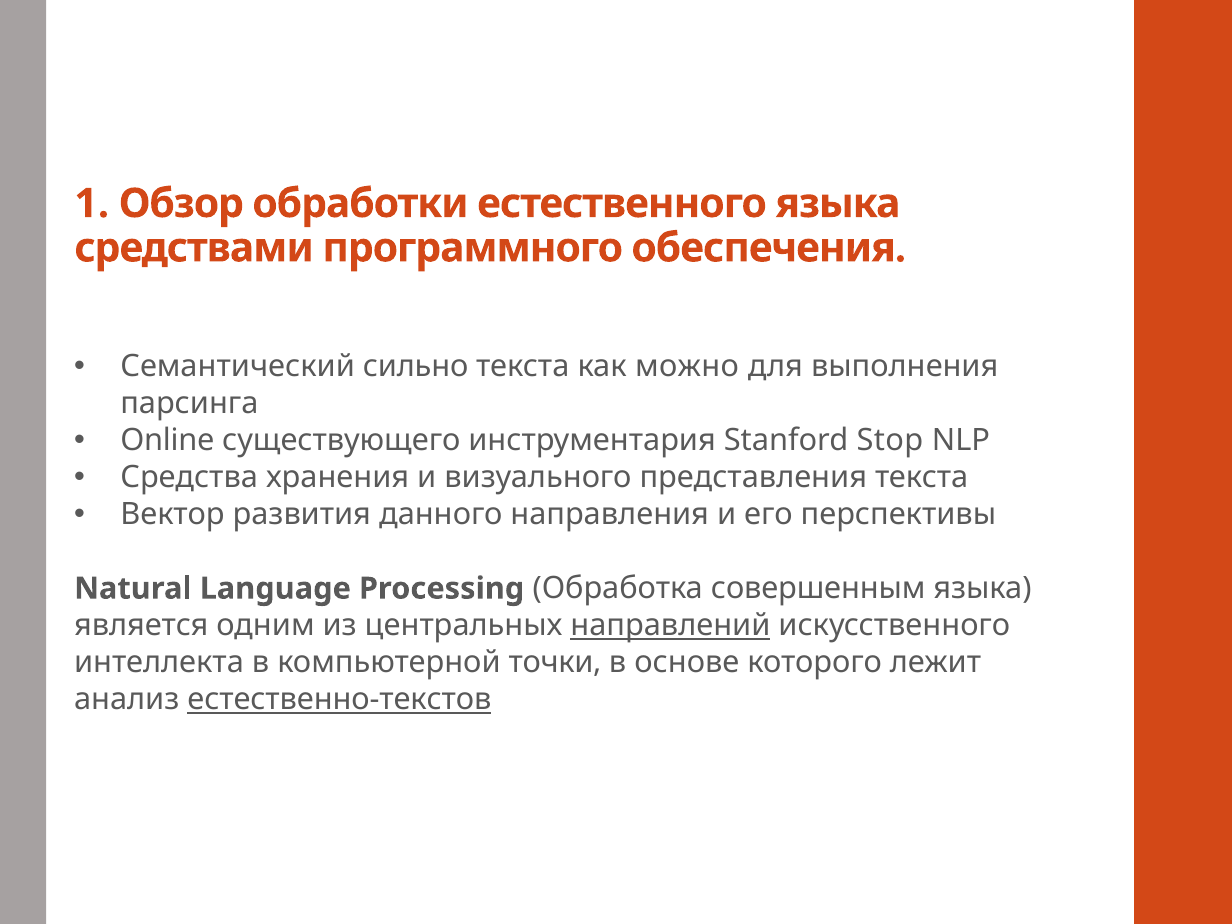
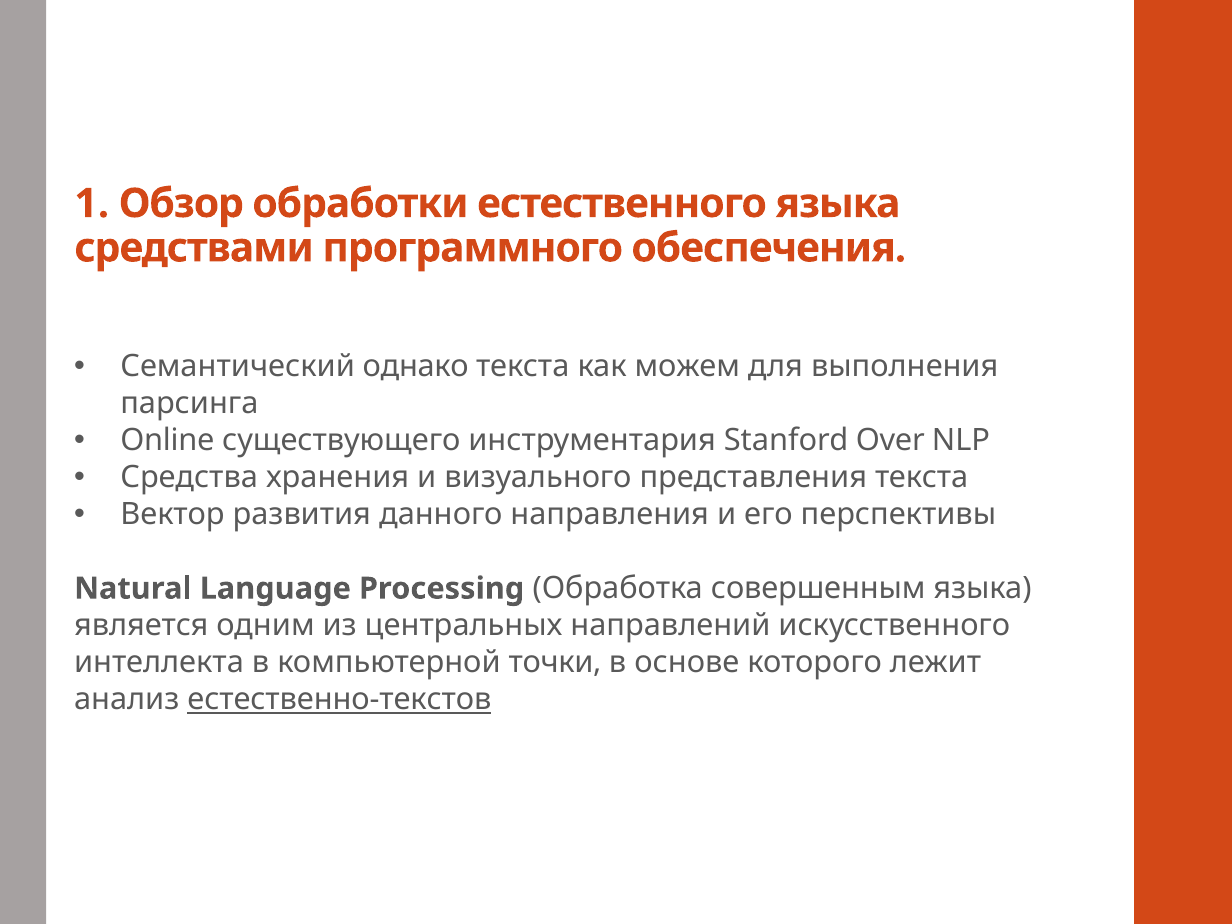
сильно: сильно -> однако (416, 367)
можно: можно -> можем (687, 367)
Stop: Stop -> Over (890, 441)
направлений underline: present -> none (670, 625)
